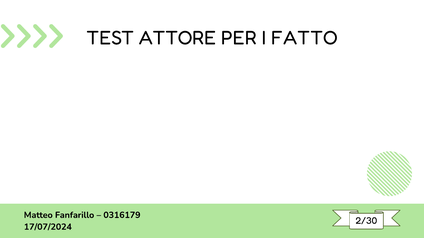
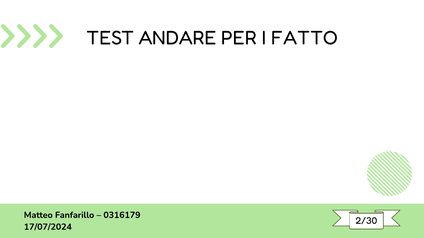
ATTORE: ATTORE -> ANDARE (178, 38)
